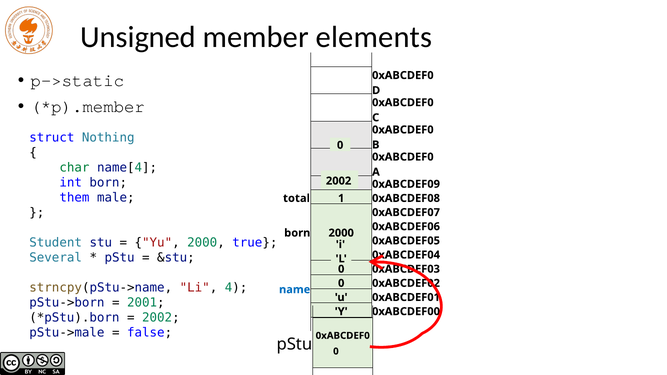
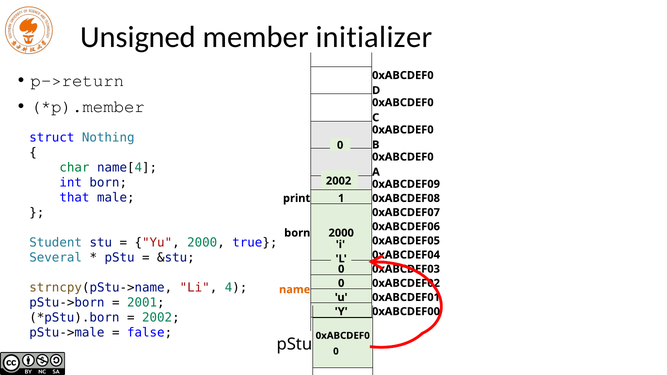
elements: elements -> initializer (374, 37)
p->static: p->static -> p->return (77, 81)
them: them -> that (74, 198)
total: total -> print (297, 198)
name colour: blue -> orange (295, 290)
